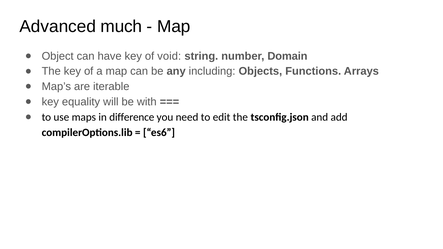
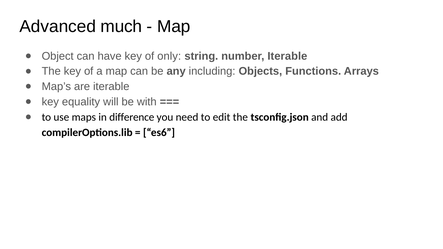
void: void -> only (169, 56)
number Domain: Domain -> Iterable (287, 56)
